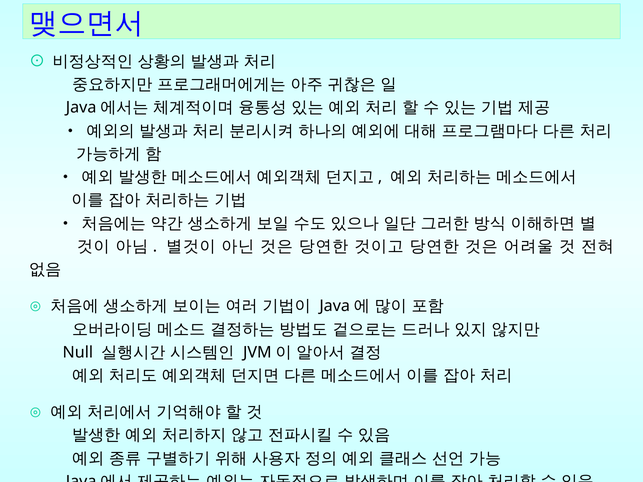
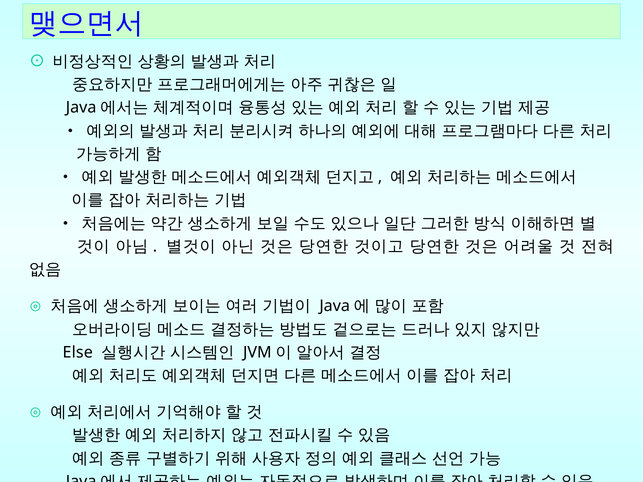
Null: Null -> Else (78, 353)
